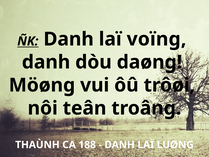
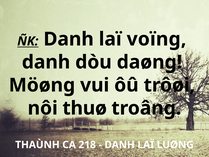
teân: teân -> thuø (85, 108)
188: 188 -> 218 (87, 145)
